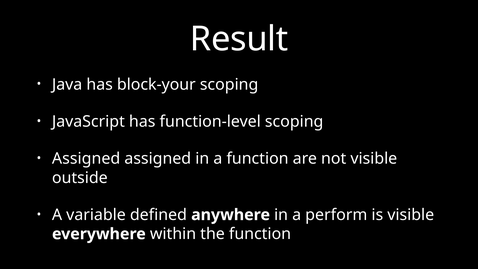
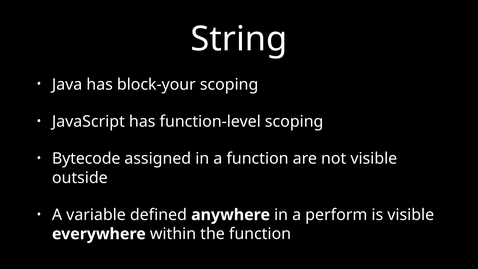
Result: Result -> String (239, 39)
Assigned: Assigned -> Bytecode (86, 159)
